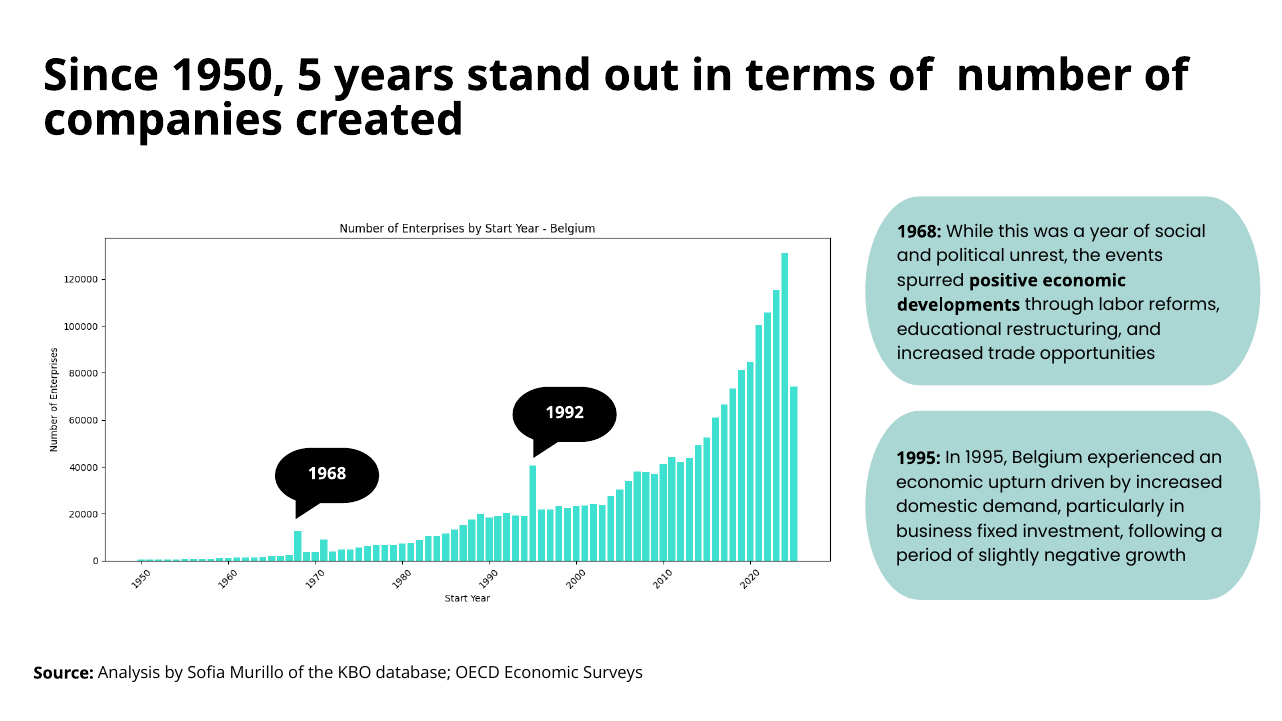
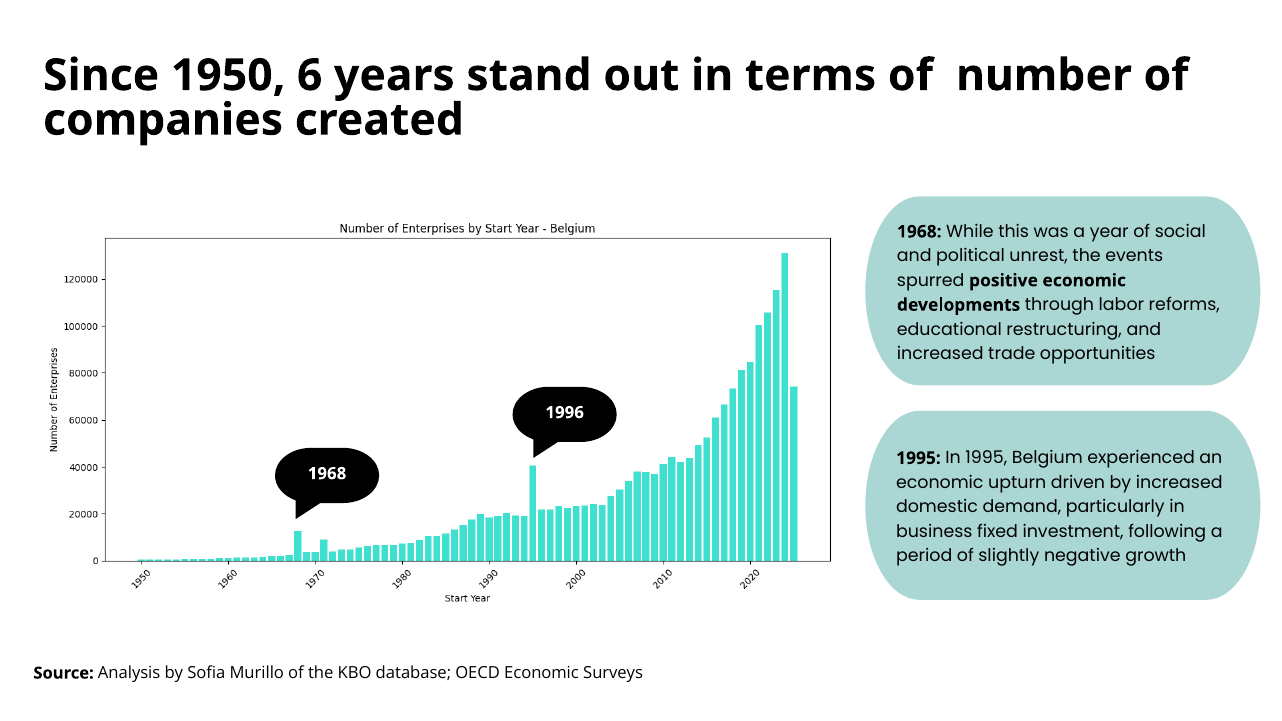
5: 5 -> 6 (310, 76)
1992: 1992 -> 1996 (565, 413)
